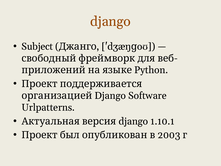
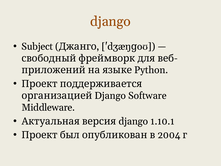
Urlpatterns: Urlpatterns -> Middleware (48, 107)
2003: 2003 -> 2004 (169, 135)
